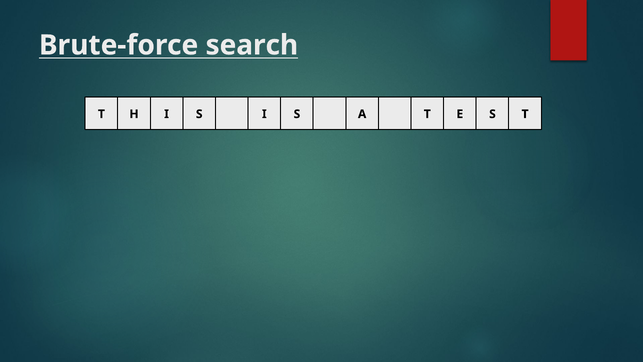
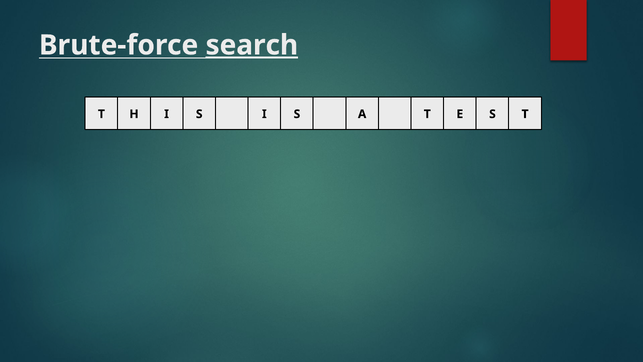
search underline: none -> present (252, 45)
